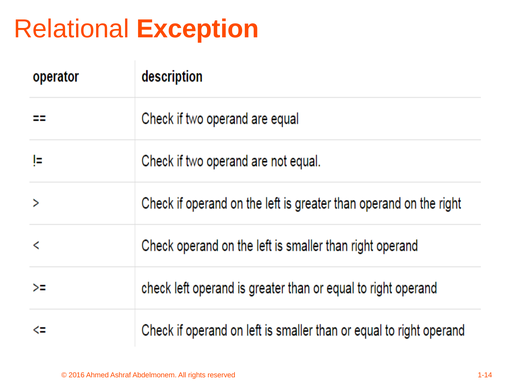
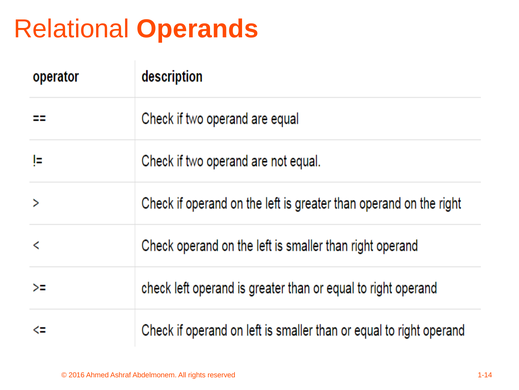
Exception: Exception -> Operands (198, 29)
